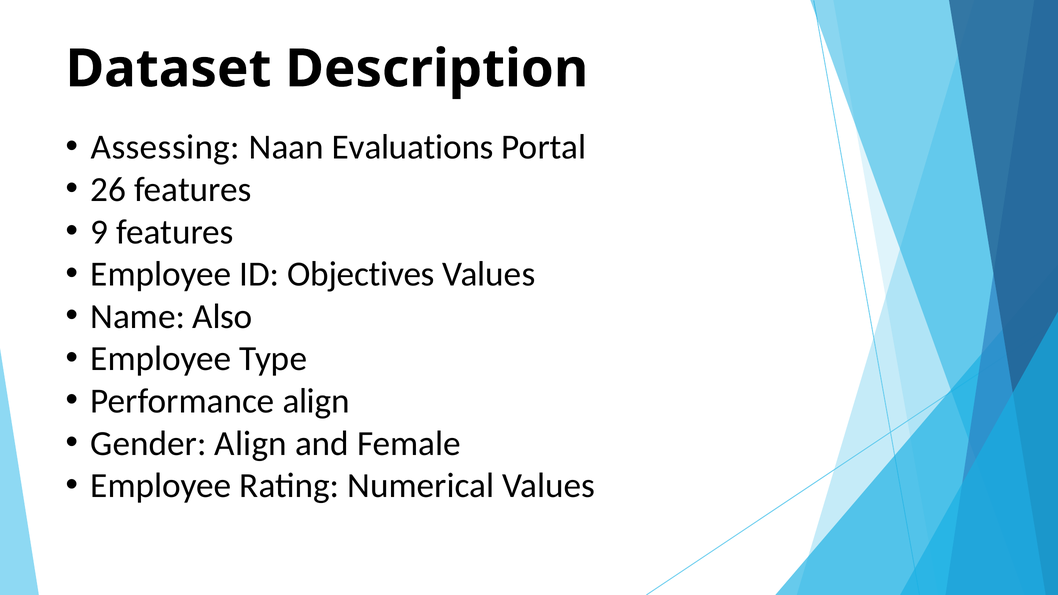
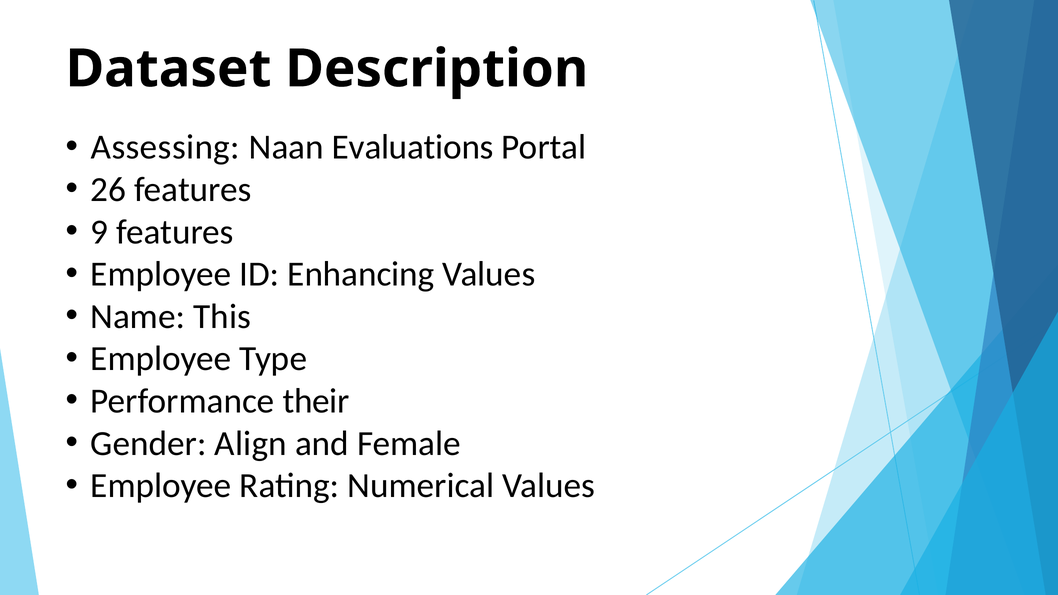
Objectives: Objectives -> Enhancing (361, 274)
Also: Also -> This (222, 317)
Performance align: align -> their (316, 401)
